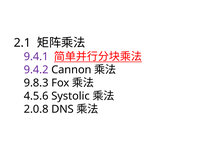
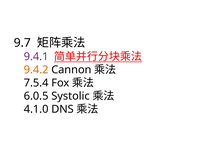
2.1: 2.1 -> 9.7 (22, 43)
9.4.2 colour: purple -> orange (36, 70)
9.8.3: 9.8.3 -> 7.5.4 (36, 83)
4.5.6: 4.5.6 -> 6.0.5 (36, 96)
2.0.8: 2.0.8 -> 4.1.0 (36, 110)
